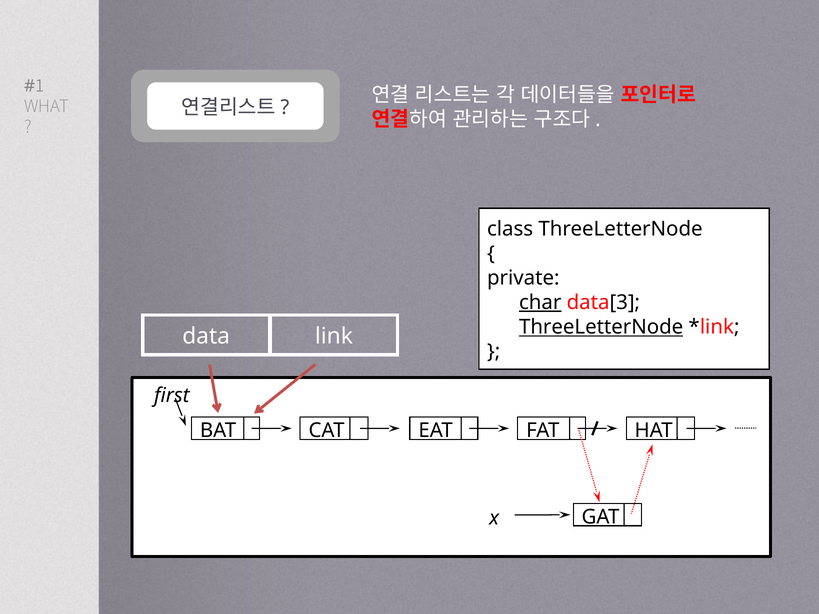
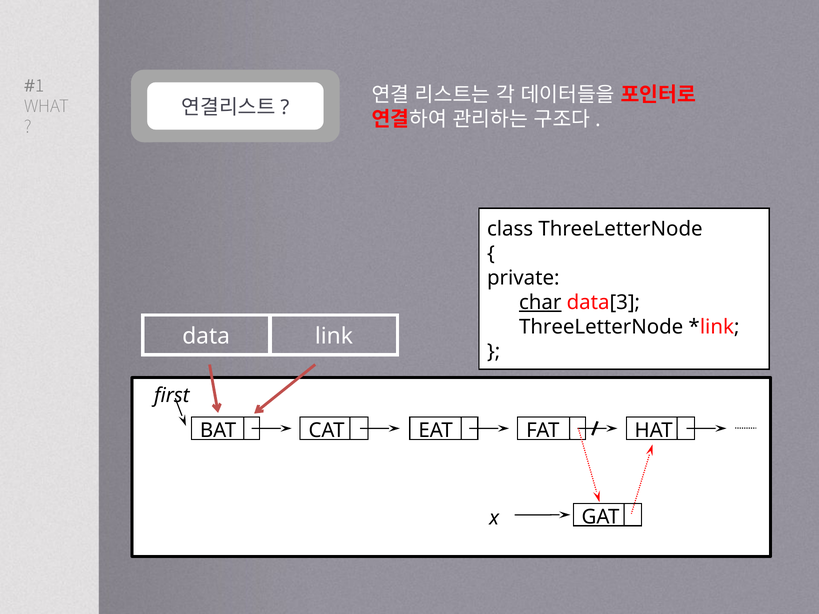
ThreeLetterNode underline: present -> none (601, 327)
